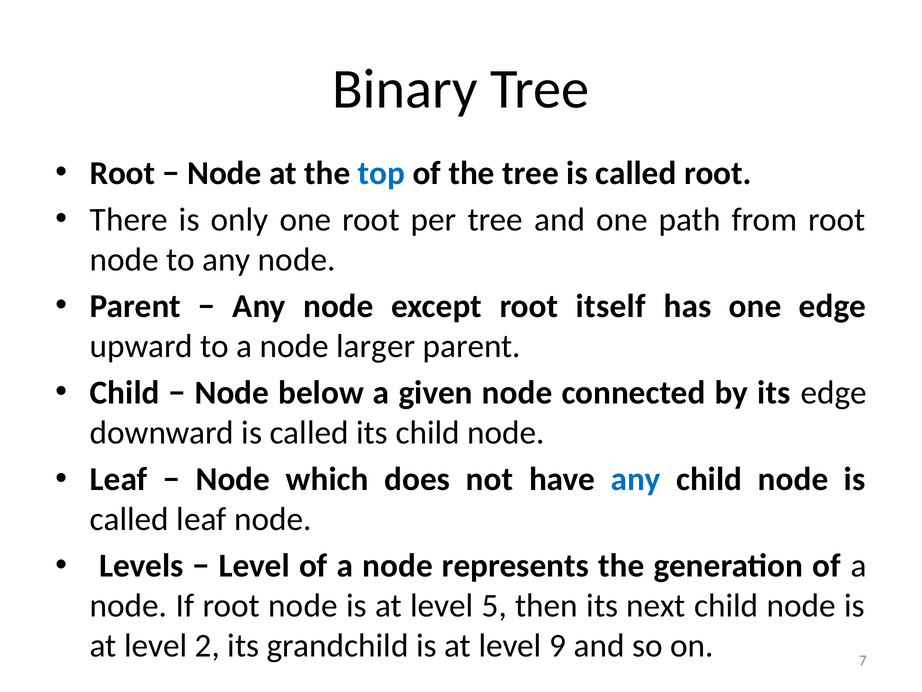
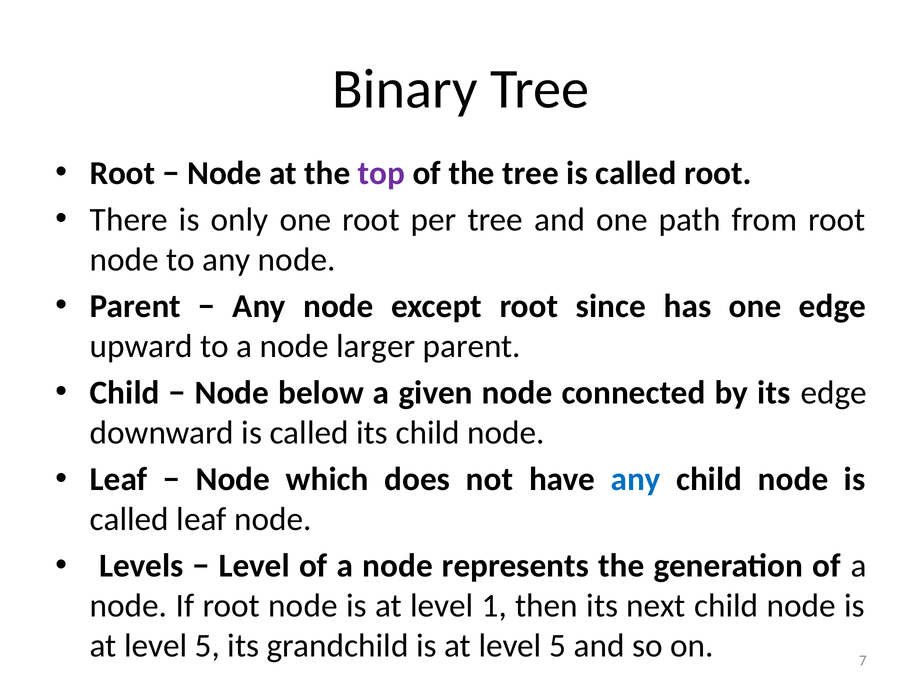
top colour: blue -> purple (381, 173)
itself: itself -> since (611, 306)
5: 5 -> 1 (494, 605)
2: 2 -> 5 (207, 645)
9: 9 -> 5 (558, 645)
